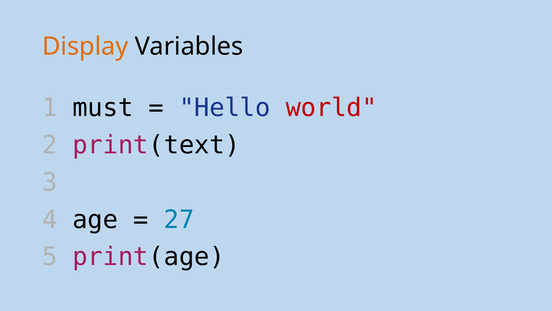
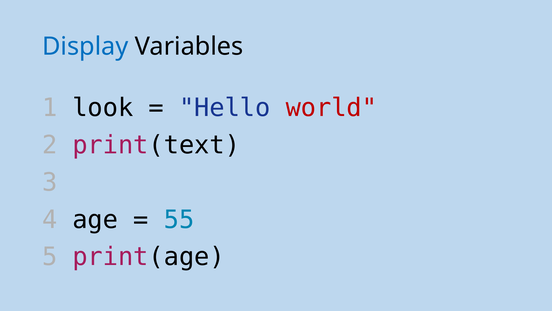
Display colour: orange -> blue (85, 46)
must: must -> look (103, 108)
27: 27 -> 55 (179, 219)
